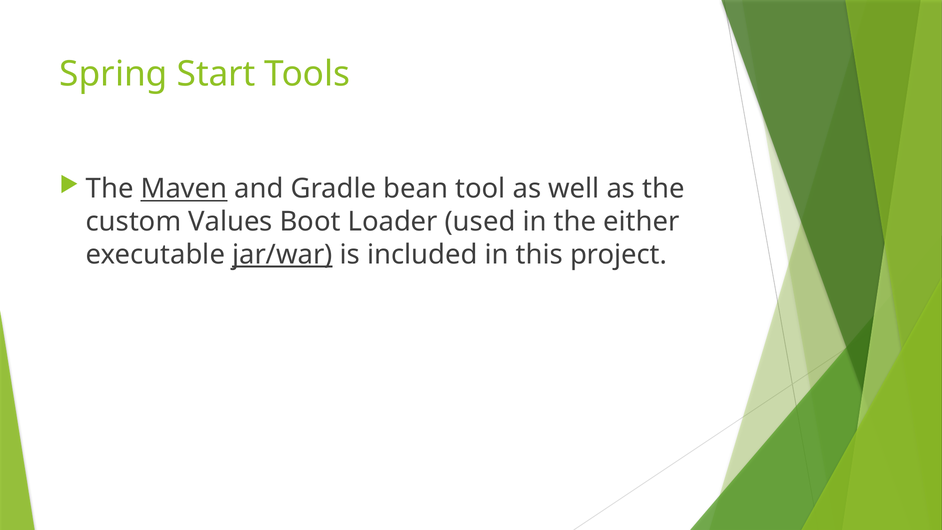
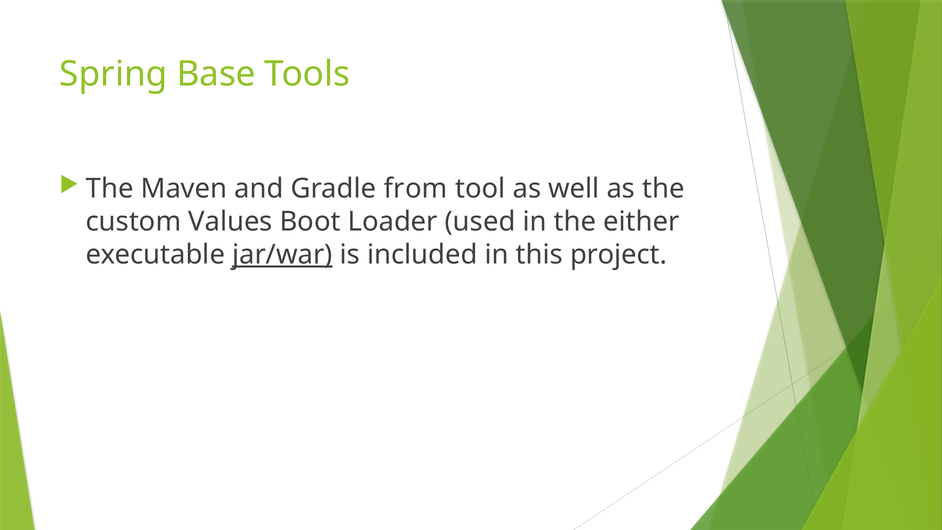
Start: Start -> Base (216, 74)
Maven underline: present -> none (184, 189)
bean: bean -> from (416, 189)
